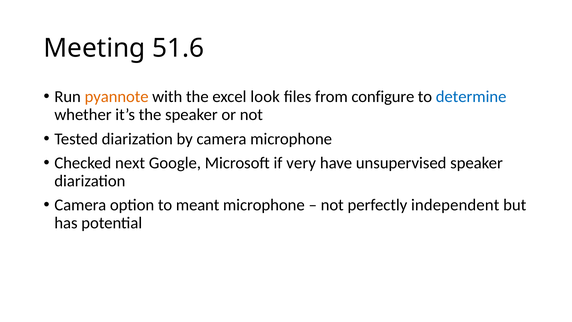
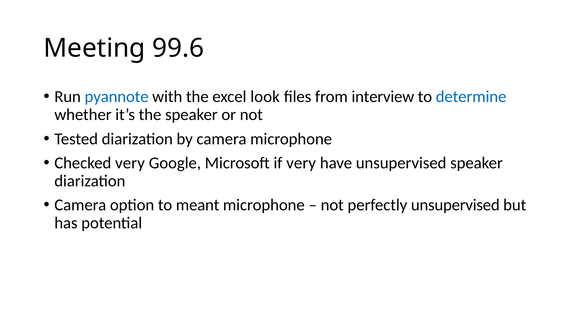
51.6: 51.6 -> 99.6 (178, 48)
pyannote colour: orange -> blue (117, 97)
configure: configure -> interview (383, 97)
Checked next: next -> very (130, 163)
perfectly independent: independent -> unsupervised (455, 205)
